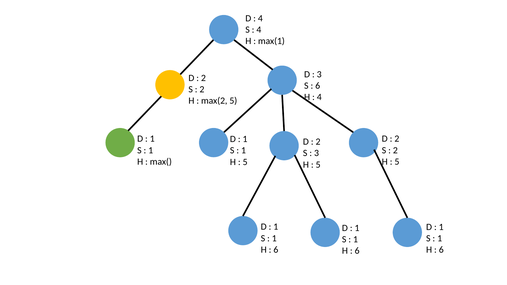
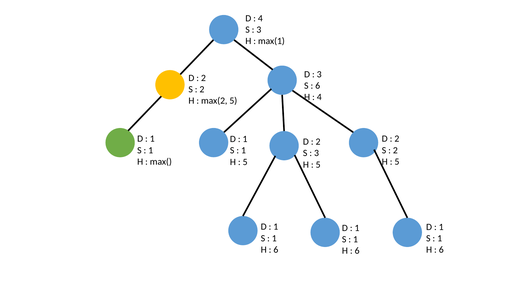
4: 4 -> 3 (259, 30)
